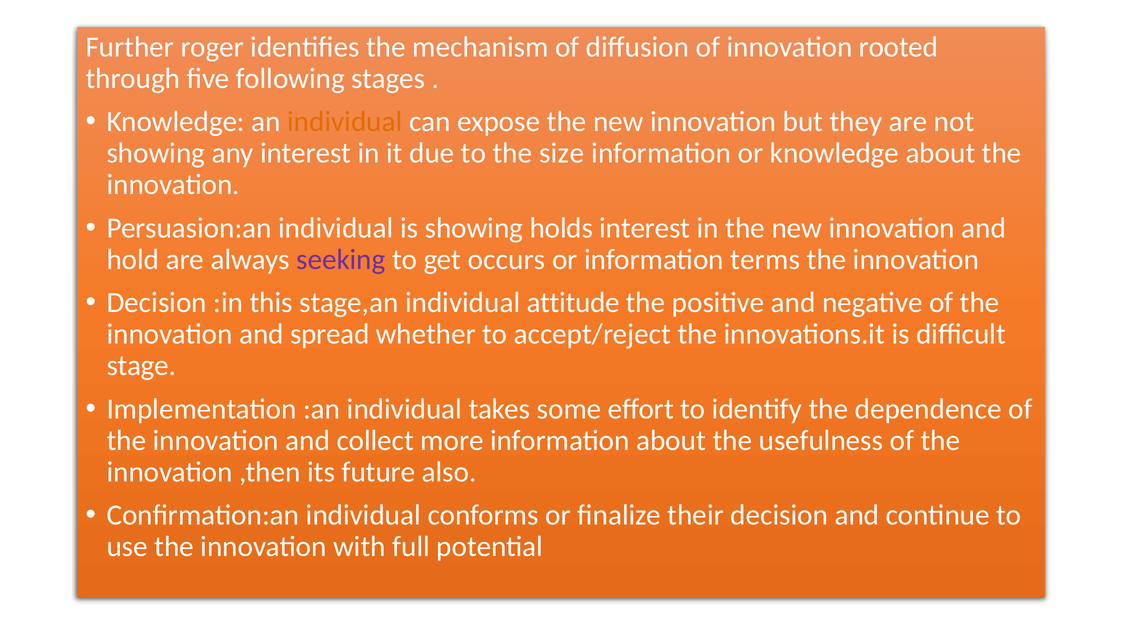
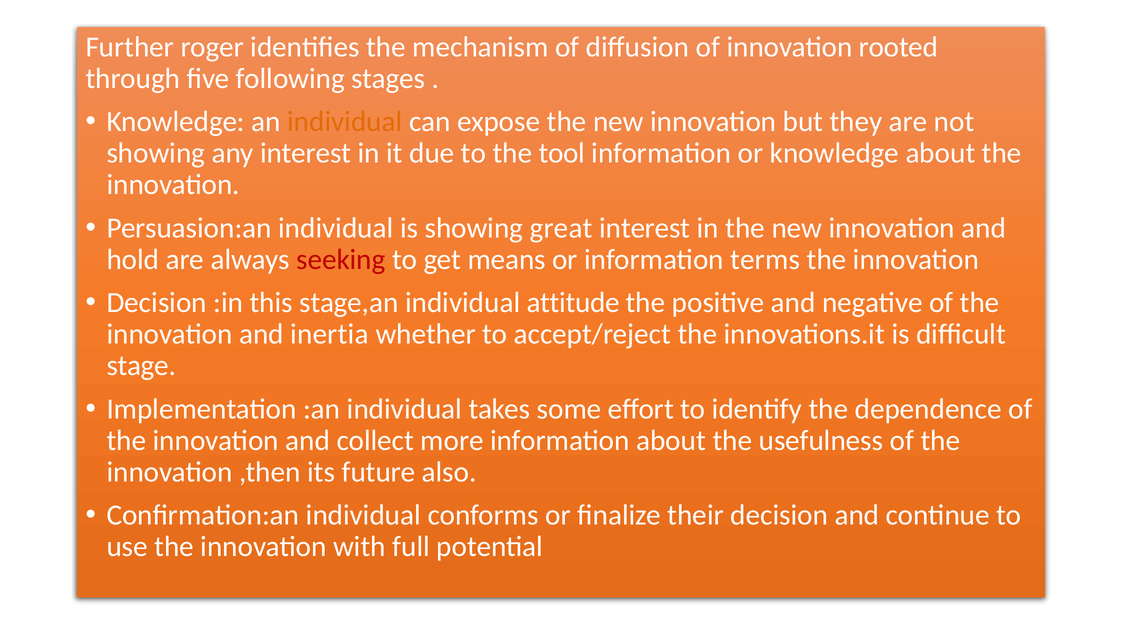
size: size -> tool (562, 153)
holds: holds -> great (561, 228)
seeking colour: purple -> red (341, 260)
occurs: occurs -> means (507, 260)
spread: spread -> inertia (330, 334)
